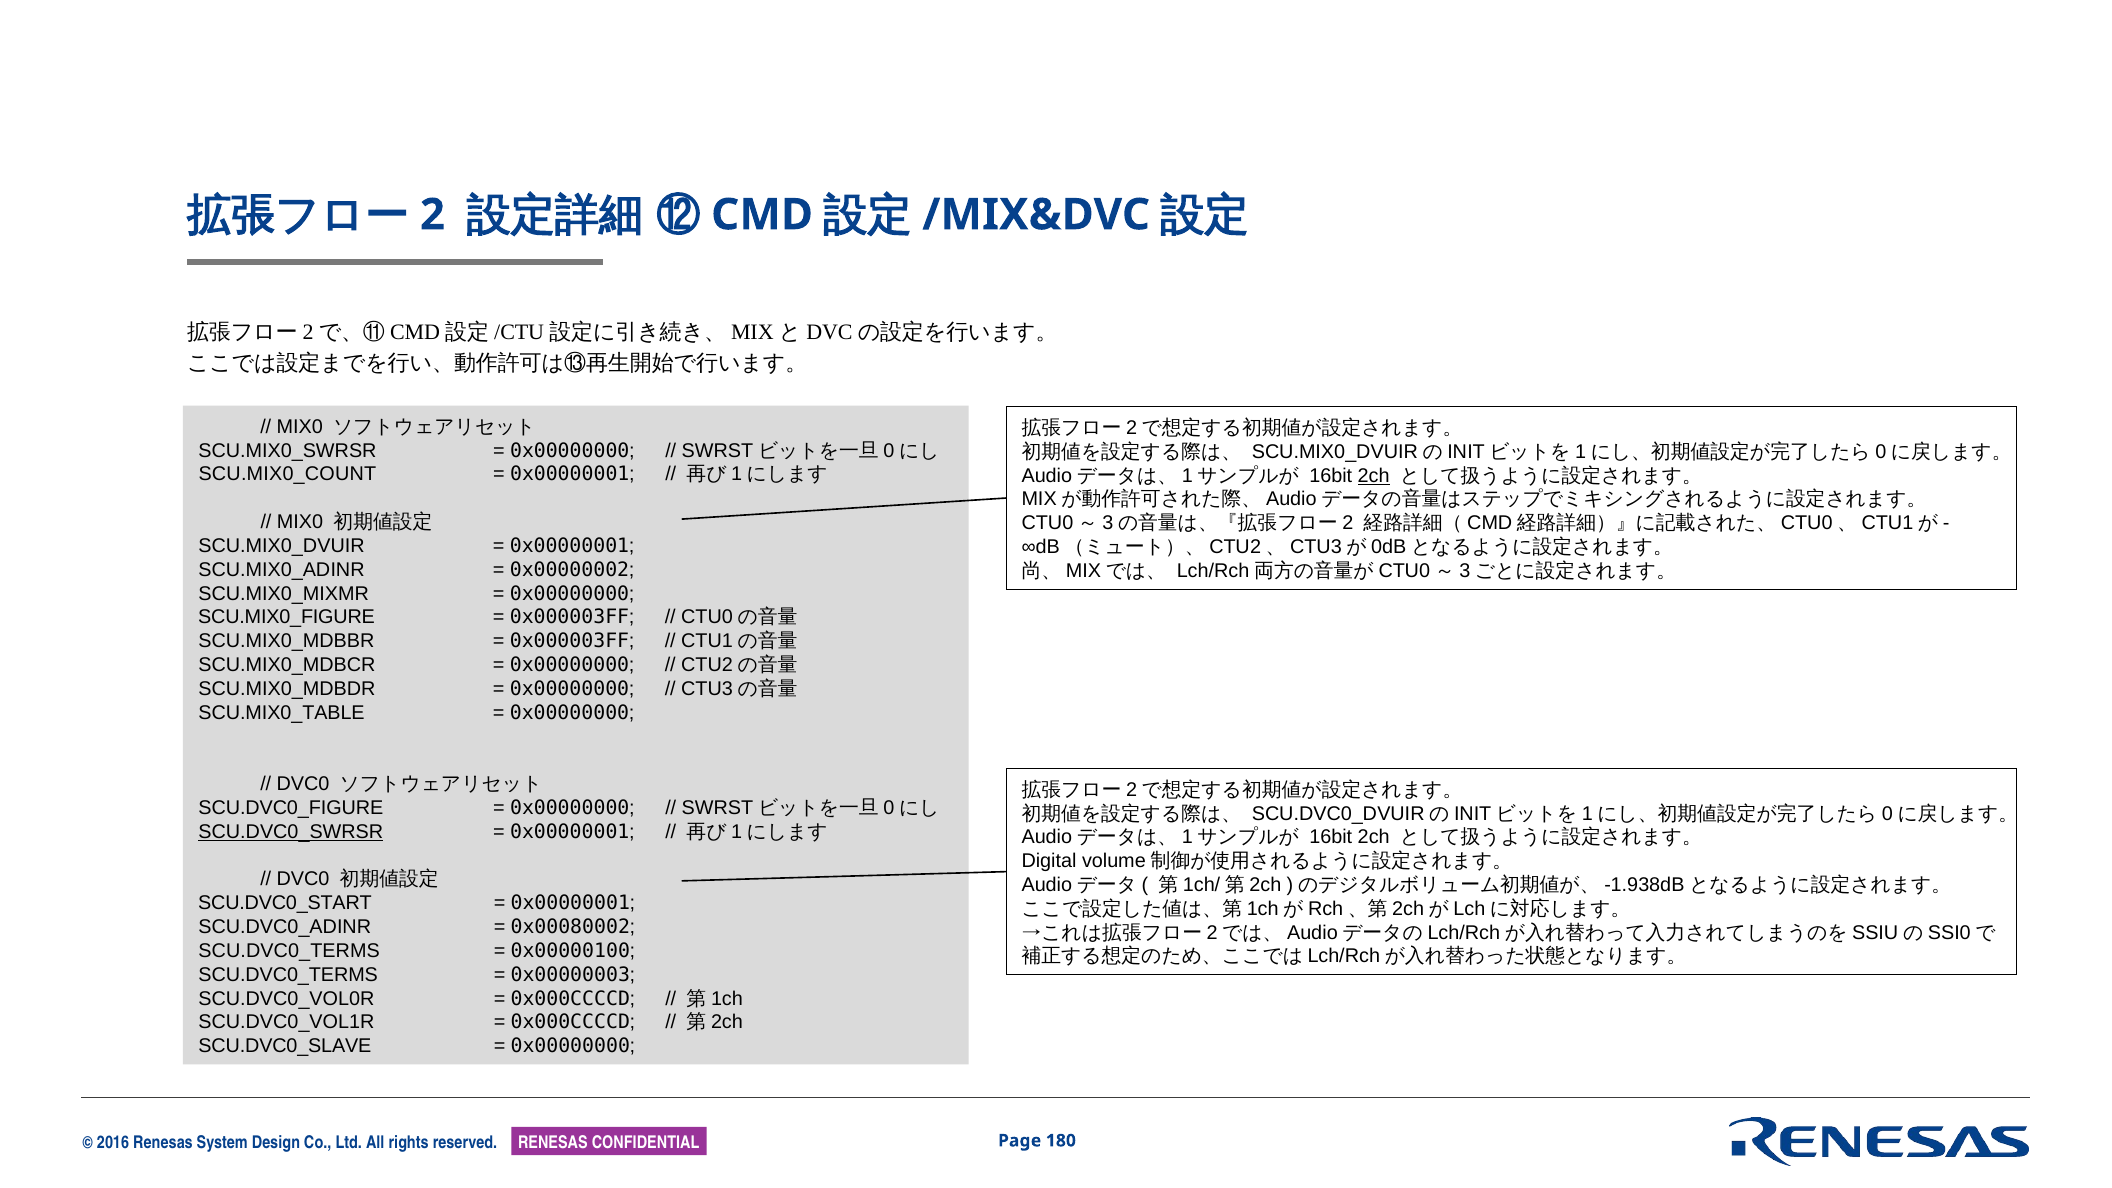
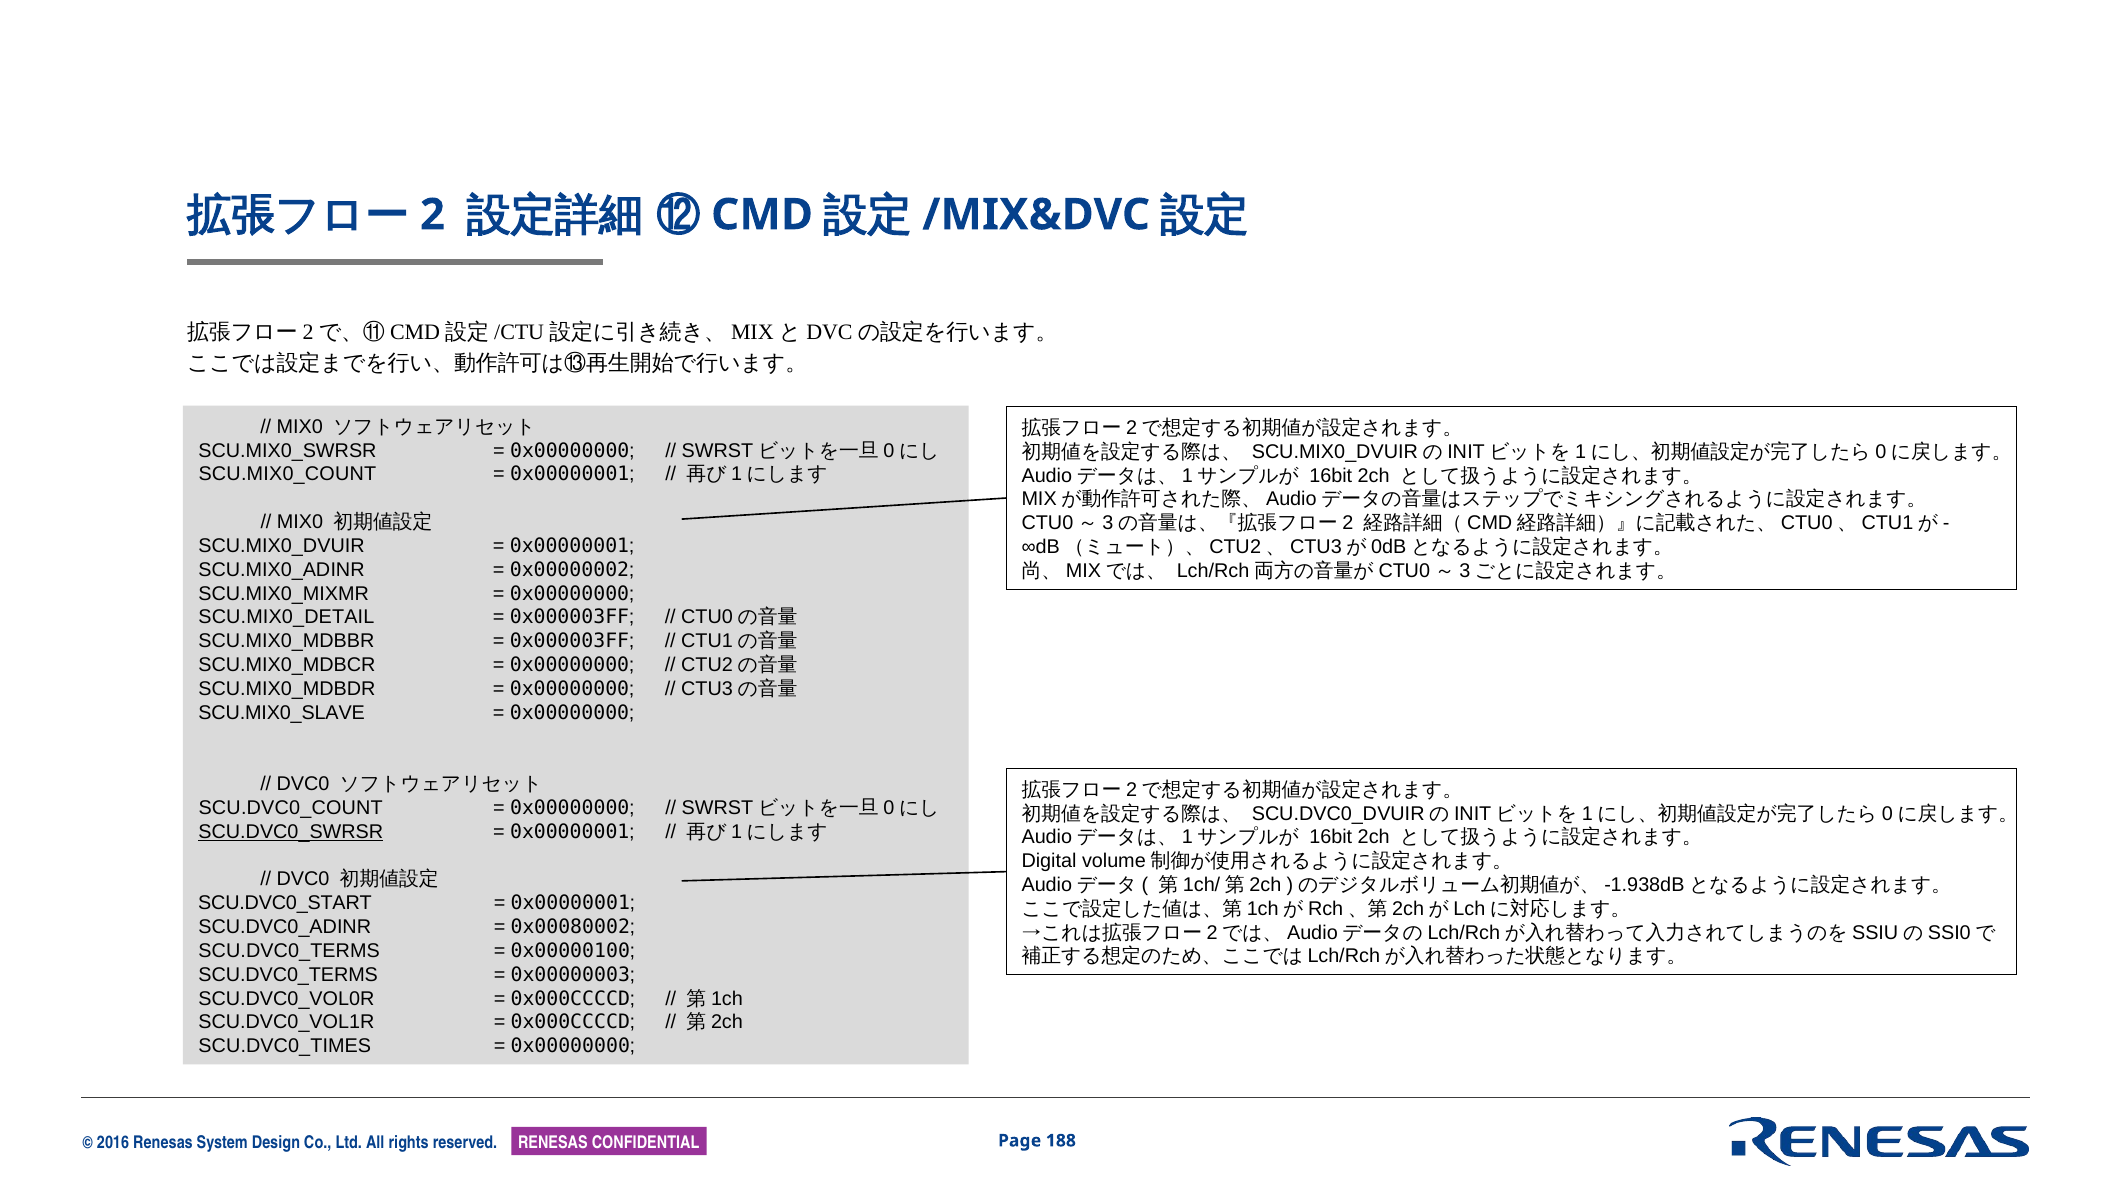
2ch underline: present -> none (1374, 476)
SCU.MIX0_FIGURE: SCU.MIX0_FIGURE -> SCU.MIX0_DETAIL (286, 617)
SCU.MIX0_TABLE: SCU.MIX0_TABLE -> SCU.MIX0_SLAVE (282, 713)
SCU.DVC0_FIGURE: SCU.DVC0_FIGURE -> SCU.DVC0_COUNT (291, 808)
SCU.DVC0_SLAVE: SCU.DVC0_SLAVE -> SCU.DVC0_TIMES (285, 1046)
180: 180 -> 188 (1061, 1141)
